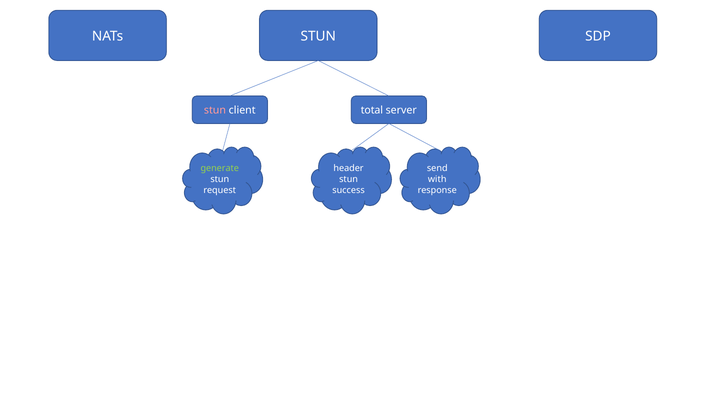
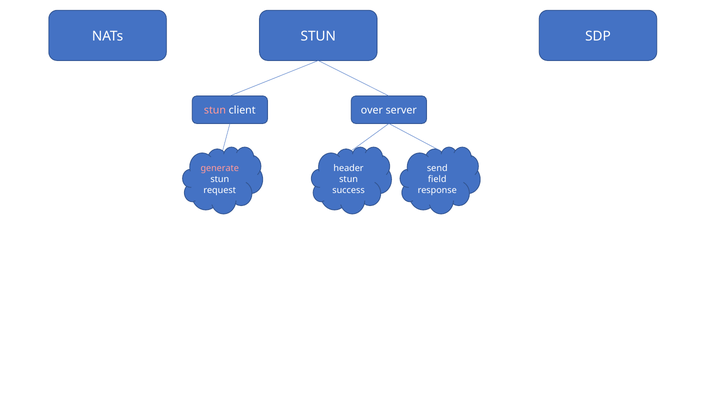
total: total -> over (372, 111)
generate colour: light green -> pink (220, 169)
with: with -> field (437, 180)
